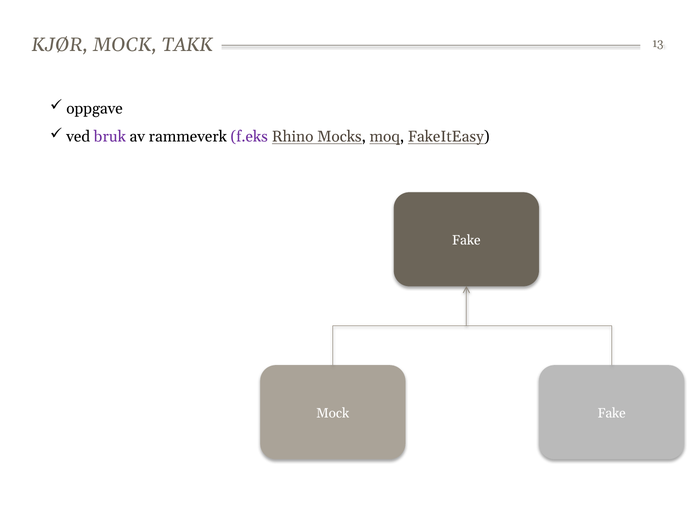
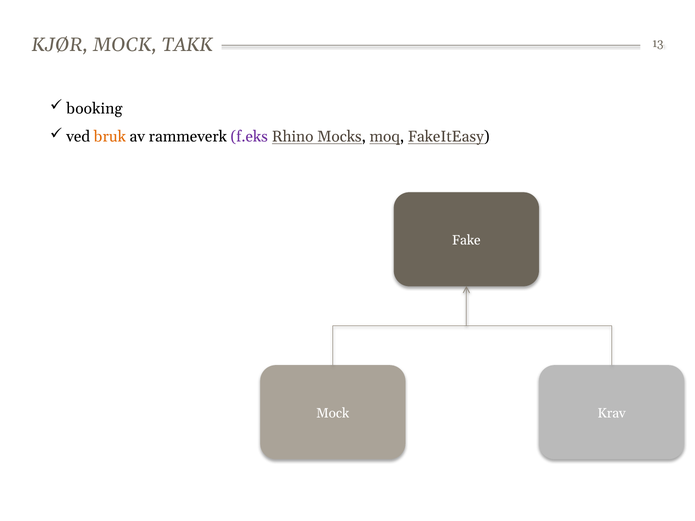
oppgave: oppgave -> booking (94, 109)
bruk colour: purple -> orange (110, 137)
Mock Fake: Fake -> Krav (612, 413)
